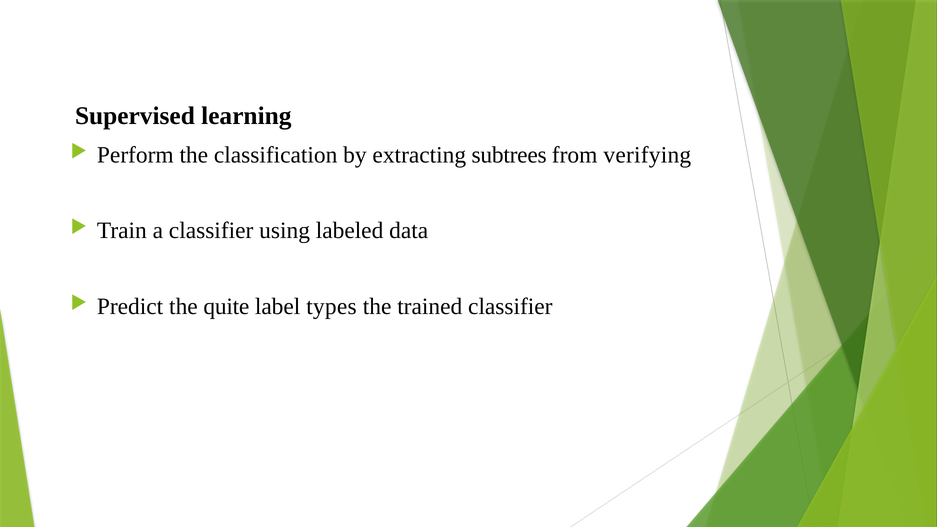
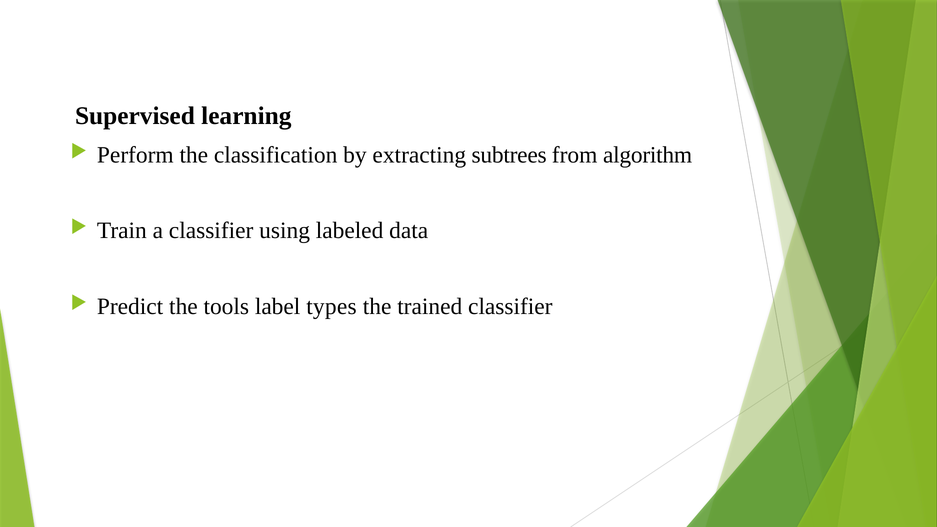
verifying: verifying -> algorithm (648, 155)
quite: quite -> tools (226, 306)
